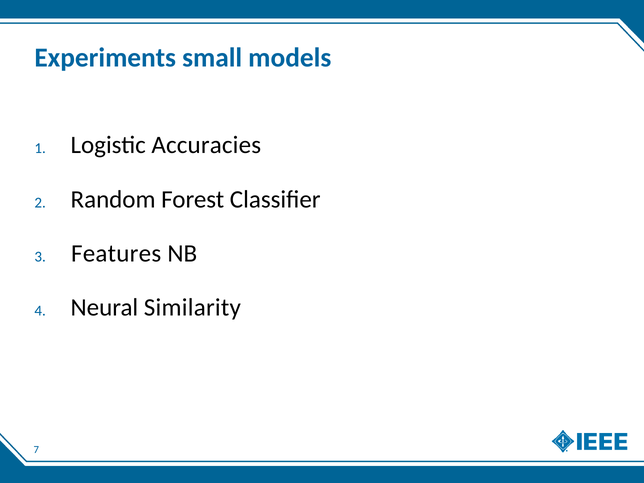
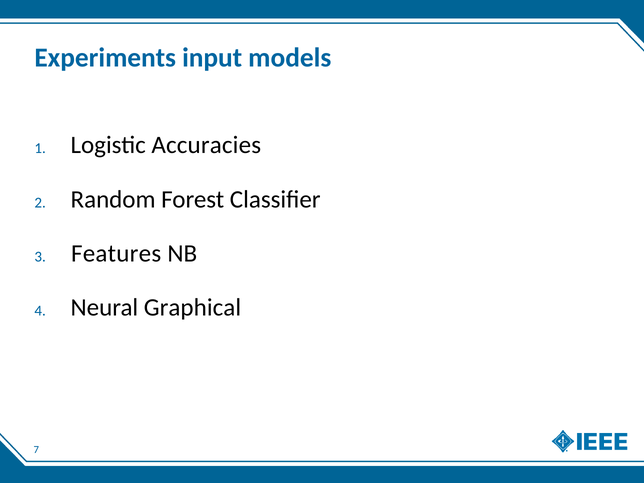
small: small -> input (212, 58)
Similarity: Similarity -> Graphical (192, 307)
